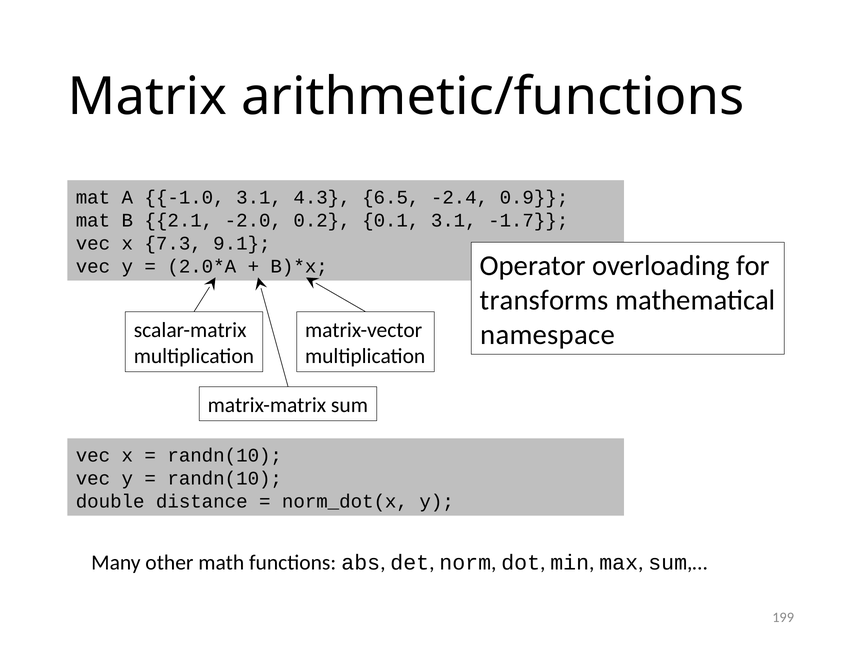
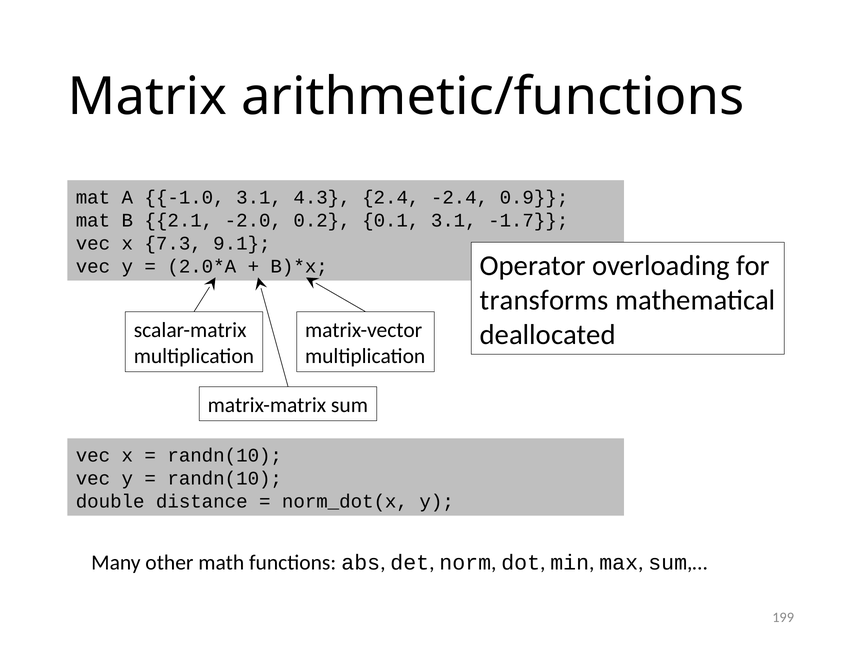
6.5: 6.5 -> 2.4 (391, 197)
namespace: namespace -> deallocated (548, 335)
